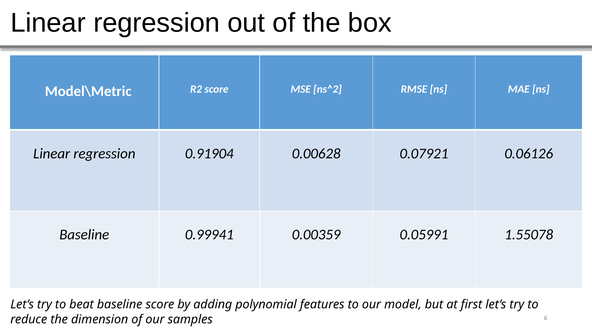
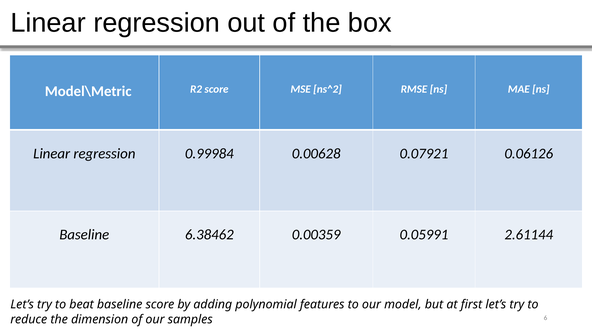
0.91904: 0.91904 -> 0.99984 (209, 154)
0.99941: 0.99941 -> 6.38462 (209, 235)
1.55078: 1.55078 -> 2.61144 (529, 235)
